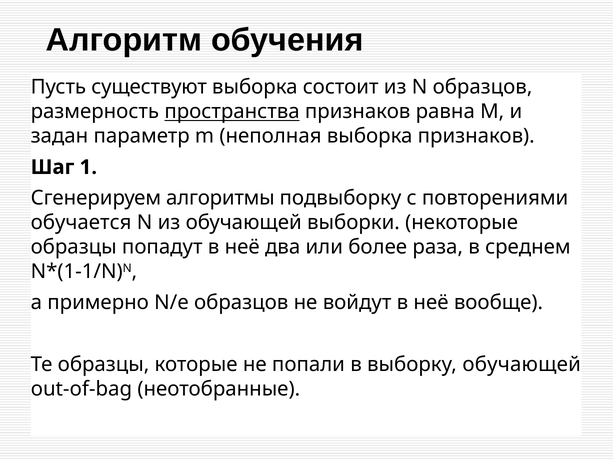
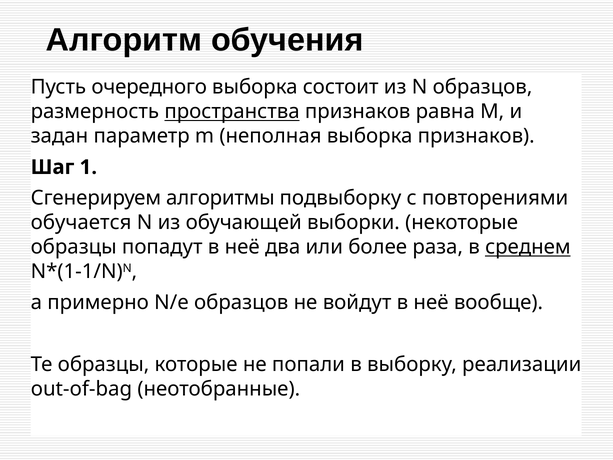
существуют: существуют -> очередного (149, 87)
среднем underline: none -> present (528, 247)
выборку обучающей: обучающей -> реализации (522, 364)
